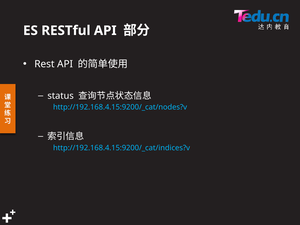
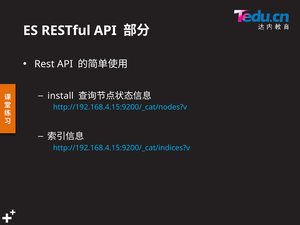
status: status -> install (61, 96)
